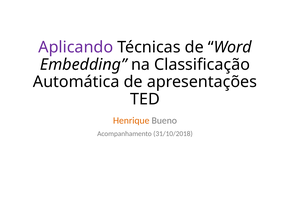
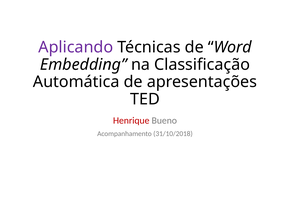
Henrique colour: orange -> red (131, 121)
